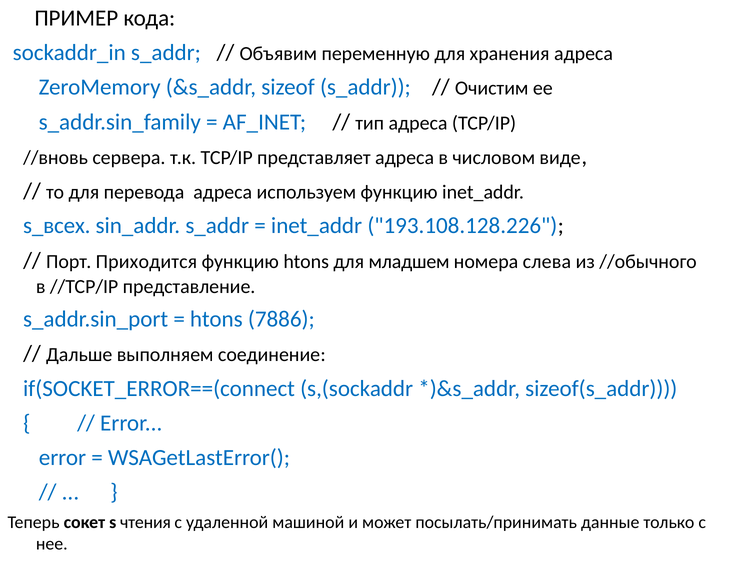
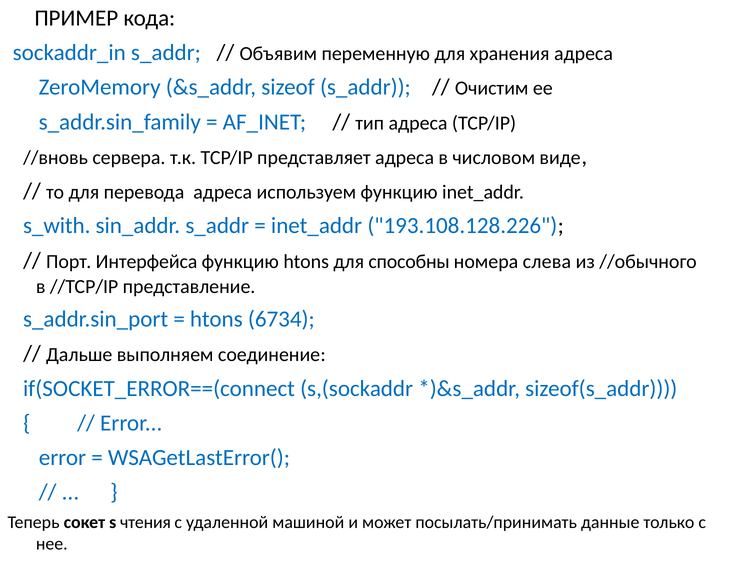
s_всех: s_всех -> s_with (57, 226)
Приходится: Приходится -> Интерфейса (147, 261)
младшем: младшем -> способны (409, 261)
7886: 7886 -> 6734 (281, 319)
